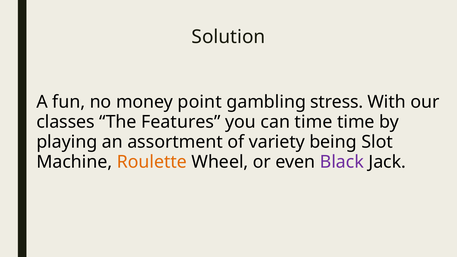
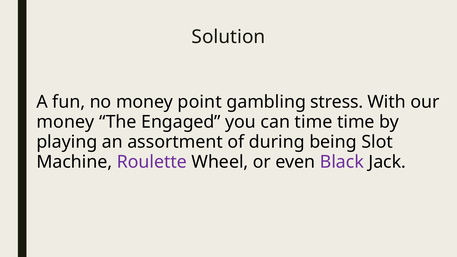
classes: classes -> money (65, 122)
Features: Features -> Engaged (181, 122)
variety: variety -> during (277, 142)
Roulette colour: orange -> purple (152, 162)
